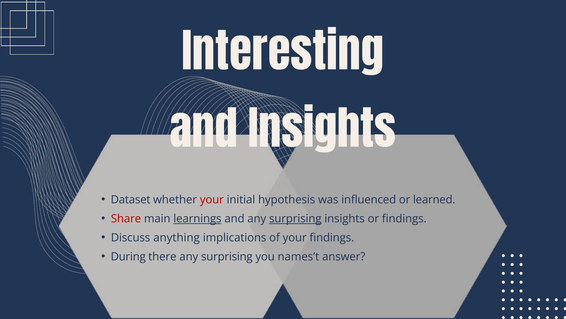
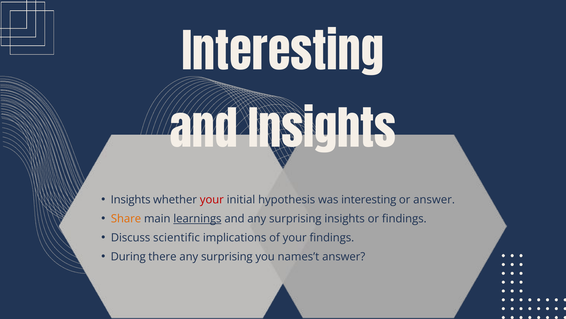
Dataset: Dataset -> Insights (131, 199)
was influenced: influenced -> interesting (369, 199)
or learned: learned -> answer (434, 199)
Share colour: red -> orange (126, 218)
surprising underline: present -> none (295, 218)
anything: anything -> scientific (177, 237)
